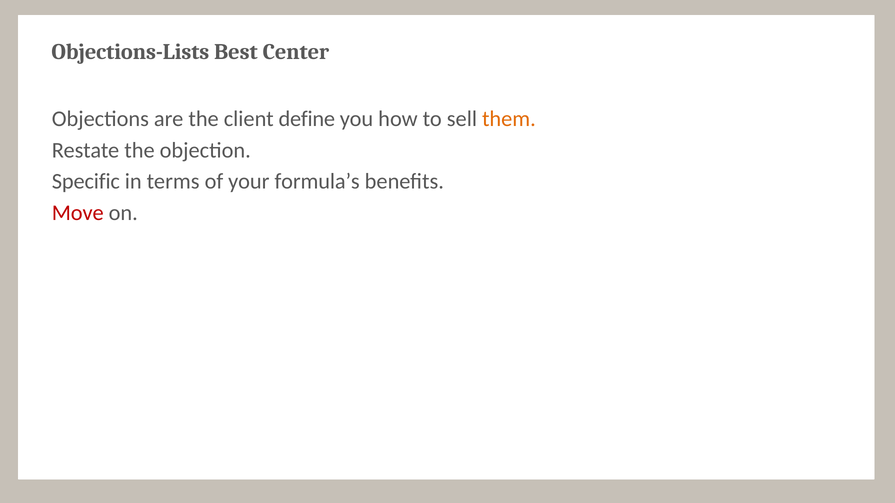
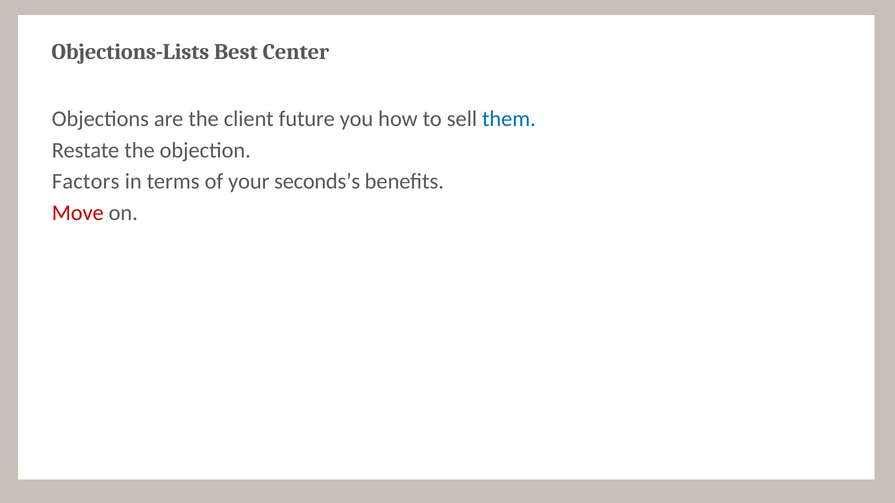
define: define -> future (307, 119)
them colour: orange -> blue (509, 119)
Specific: Specific -> Factors (86, 182)
formula’s: formula’s -> seconds’s (317, 182)
